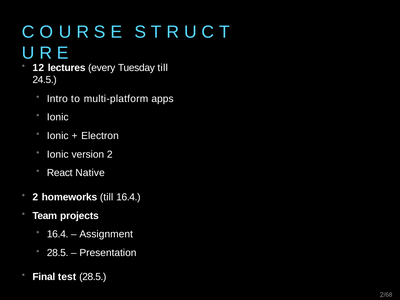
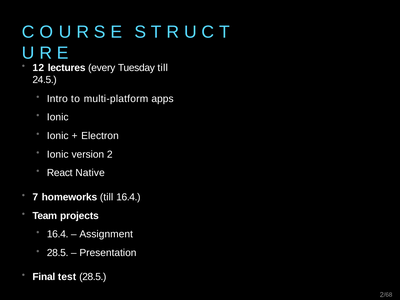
2: 2 -> 7 (35, 197)
